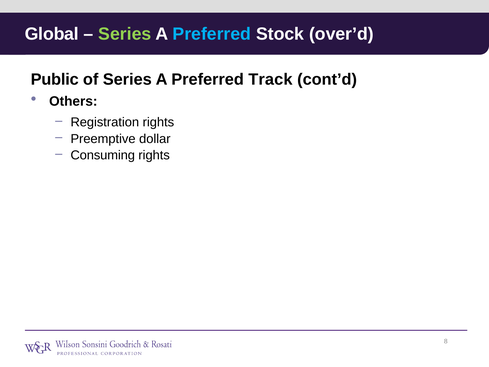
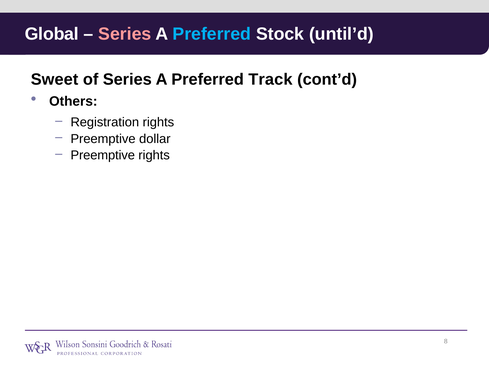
Series colour: light green -> pink (125, 34)
over’d: over’d -> until’d (341, 34)
Public: Public -> Sweet (55, 79)
Consuming: Consuming -> Preemptive (103, 155)
